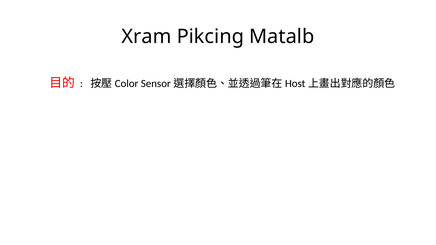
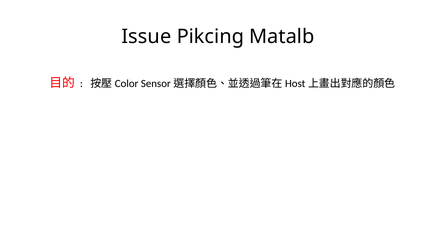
Xram: Xram -> Issue (146, 37)
